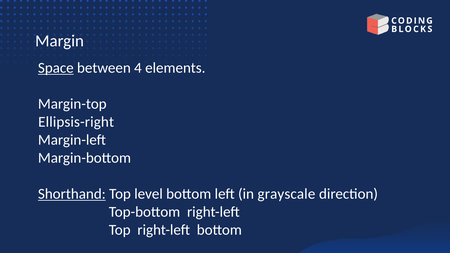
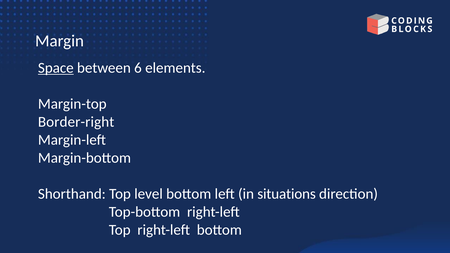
4: 4 -> 6 (138, 68)
Ellipsis-right: Ellipsis-right -> Border-right (76, 122)
Shorthand underline: present -> none (72, 194)
grayscale: grayscale -> situations (287, 194)
